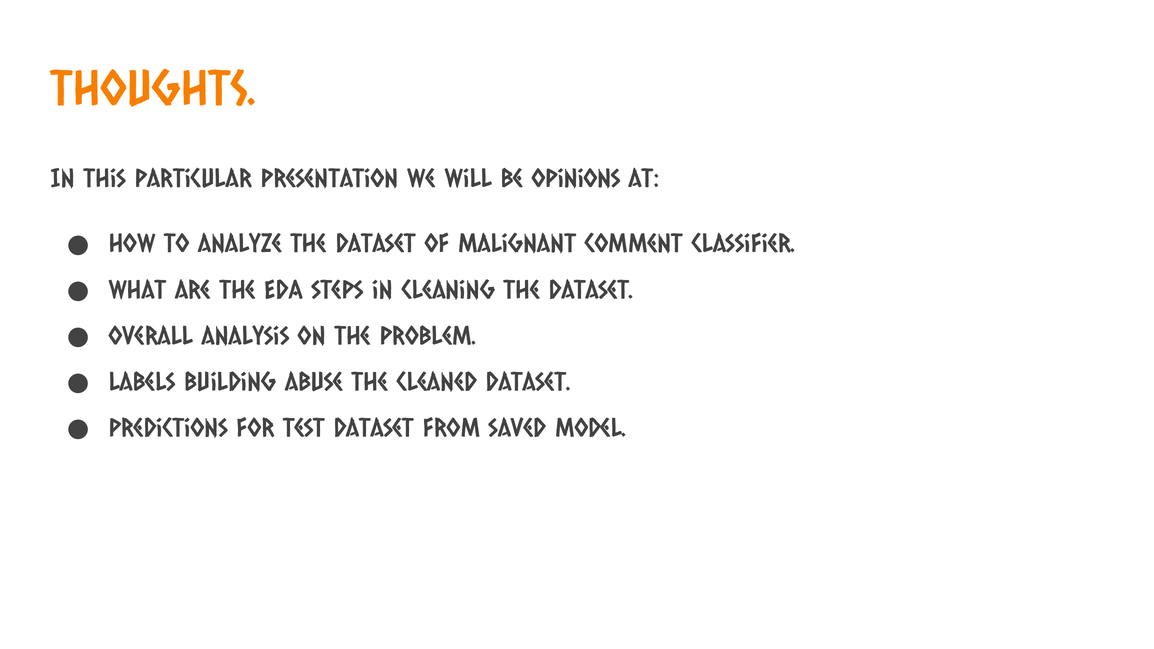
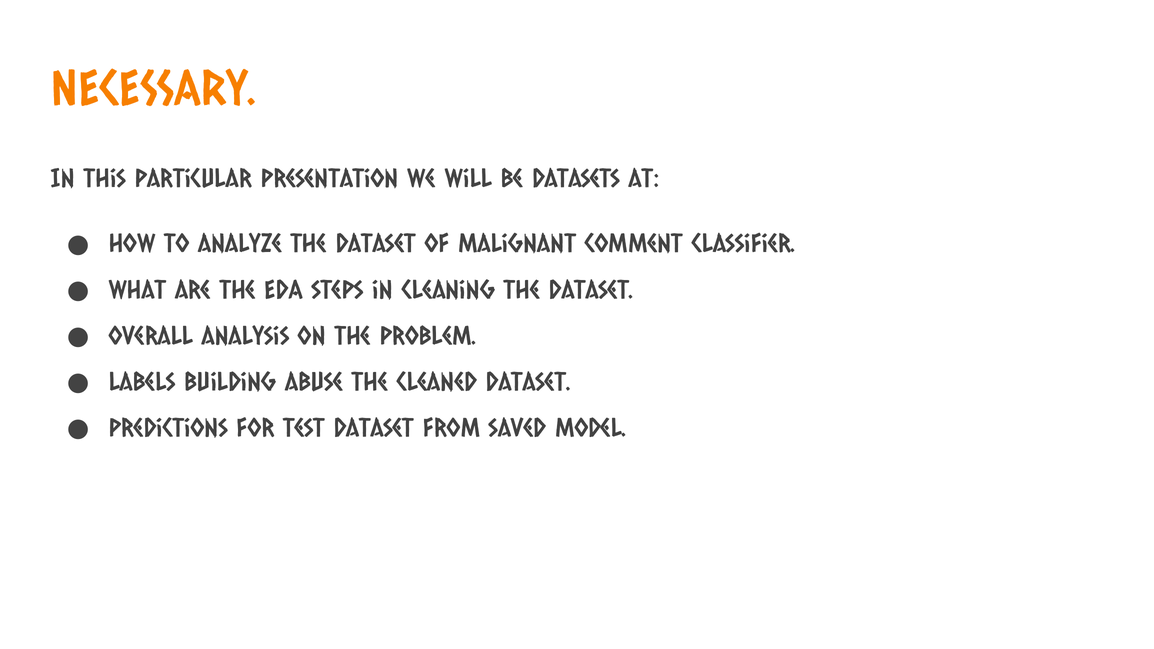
THOUGHTS: THOUGHTS -> NECESSARY (153, 89)
opinions: opinions -> datasets (576, 179)
